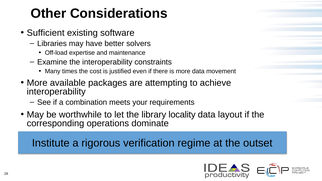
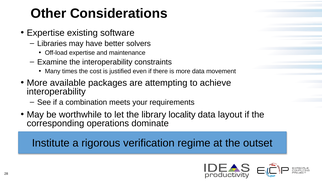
Sufficient: Sufficient -> Expertise (46, 33)
